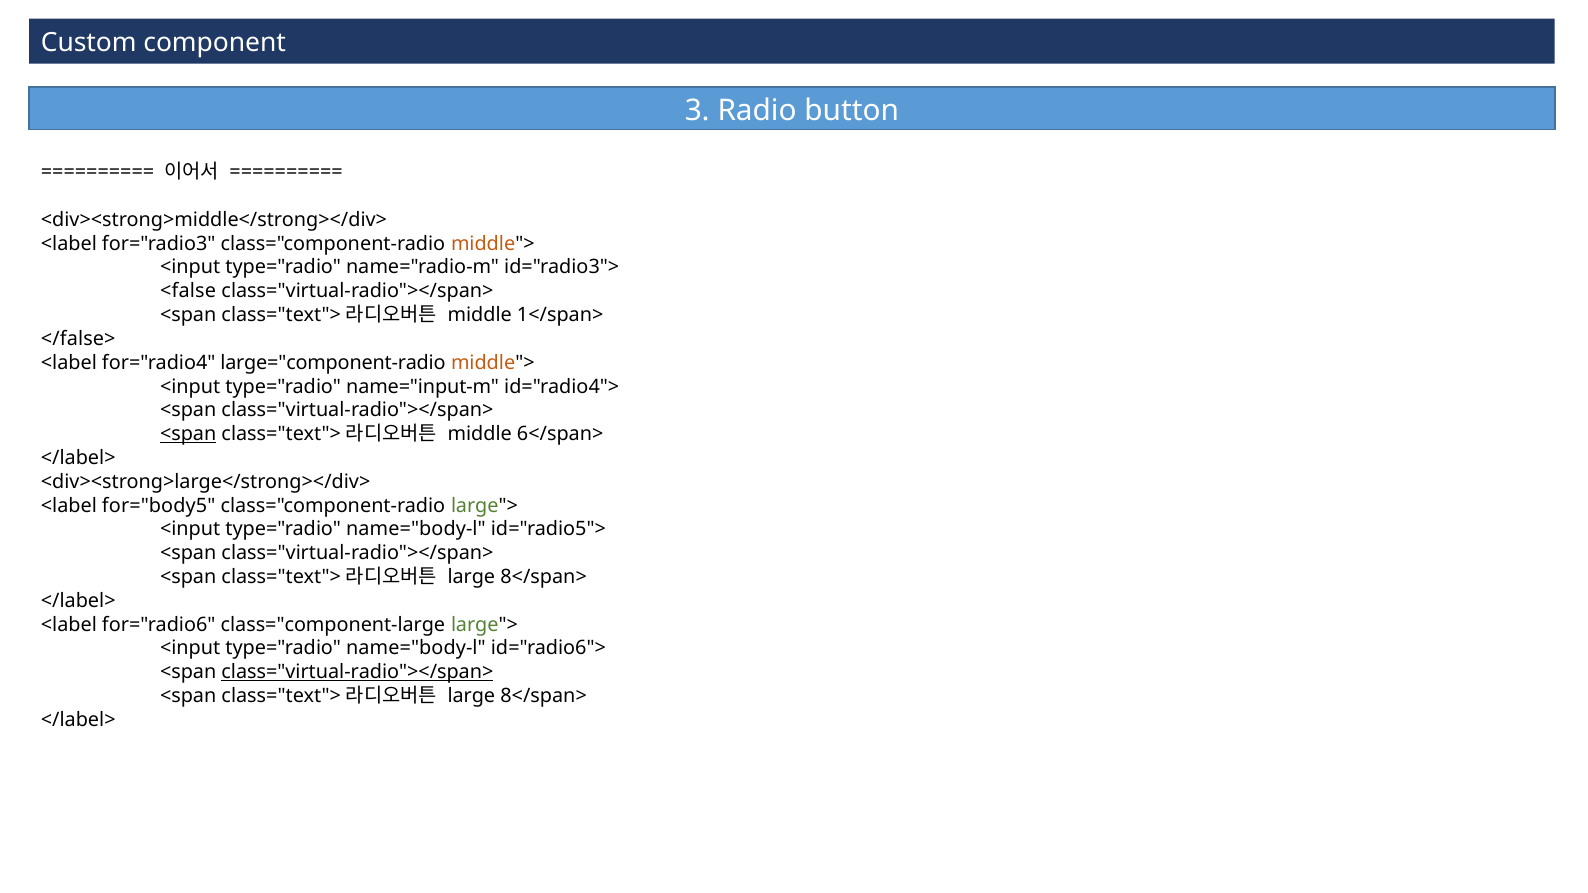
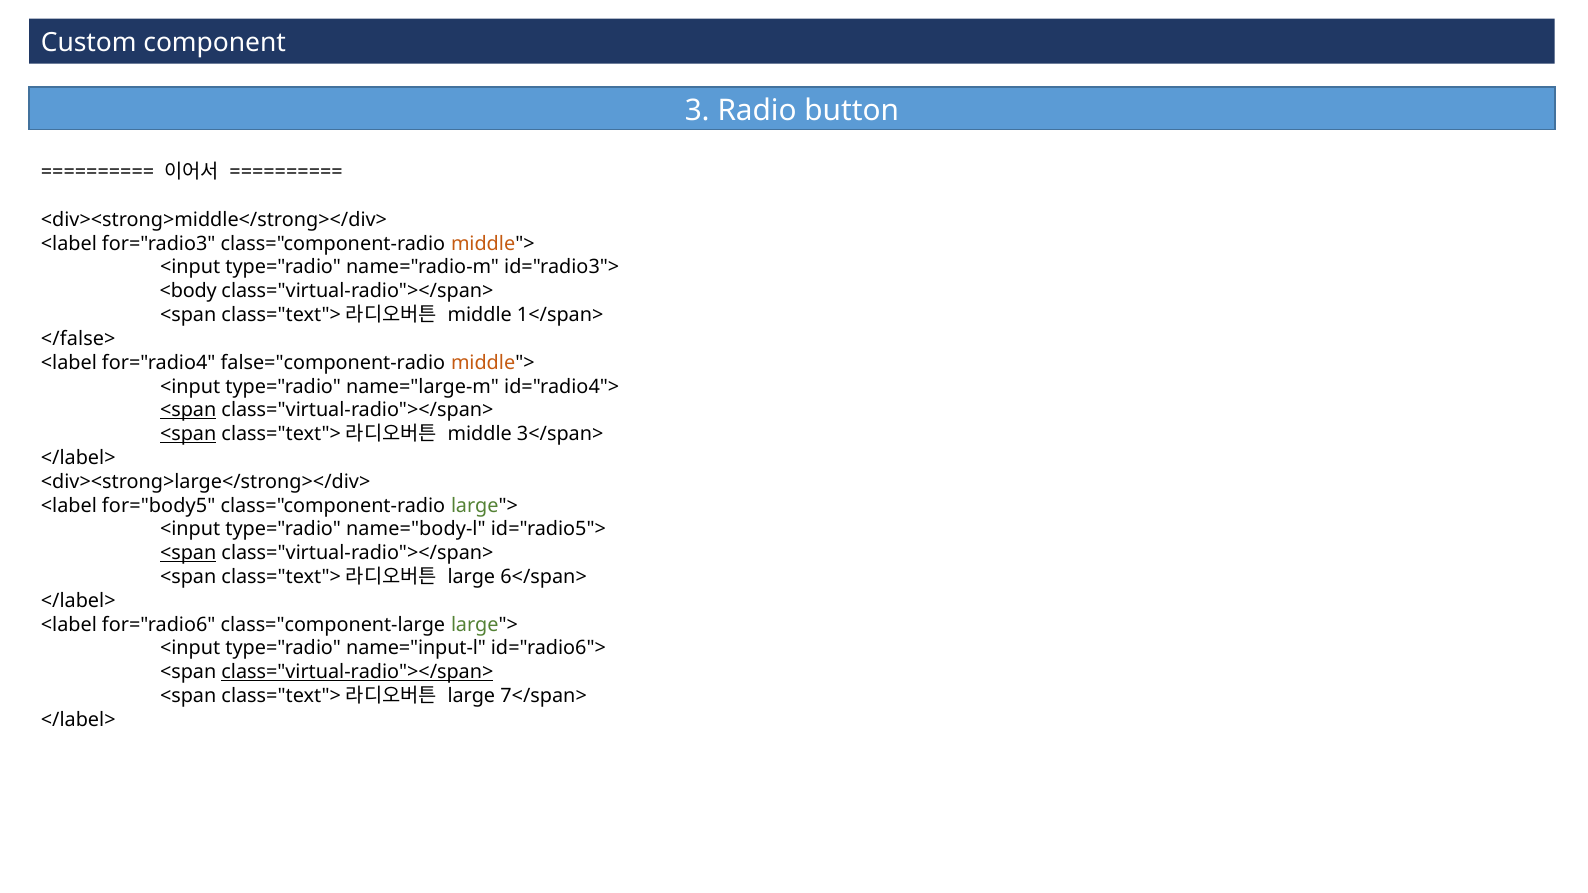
<false: <false -> <body (188, 291)
large="component-radio: large="component-radio -> false="component-radio (333, 363)
name="input-m: name="input-m -> name="large-m (423, 387)
<span underline: none -> present (188, 410)
6</span>: 6</span> -> 3</span> (560, 434)
<span underline: none -> present (188, 553)
8</span>: 8</span> -> 6</span> (544, 577)
name="body-l: name="body-l -> name="input-l (416, 649)
8</span>: 8</span> -> 7</span> (544, 696)
